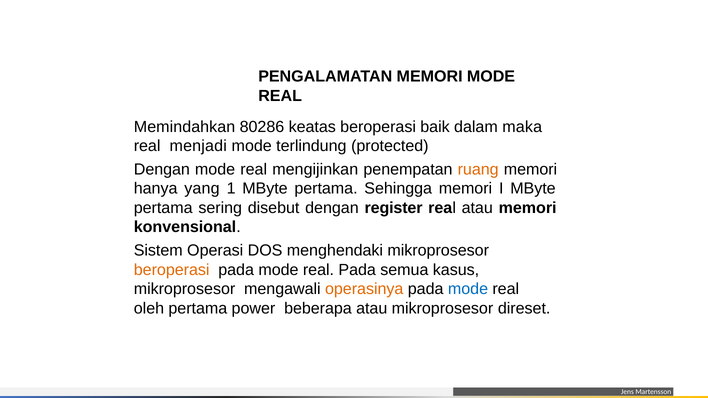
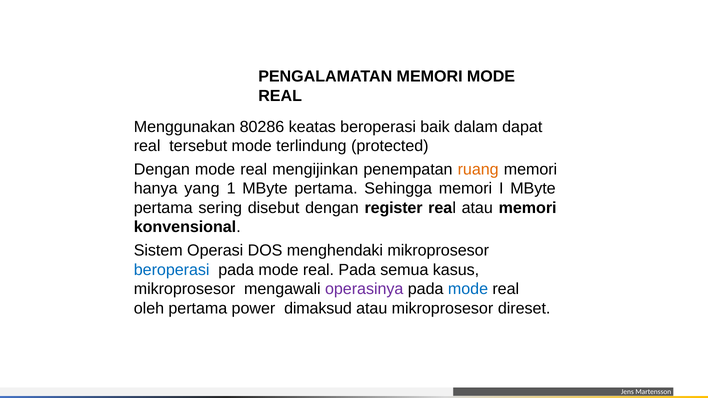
Memindahkan: Memindahkan -> Menggunakan (185, 127)
maka: maka -> dapat (522, 127)
menjadi: menjadi -> tersebut (198, 146)
beroperasi colour: orange -> blue (172, 270)
operasinya colour: orange -> purple (364, 289)
beberapa: beberapa -> dimaksud (318, 308)
